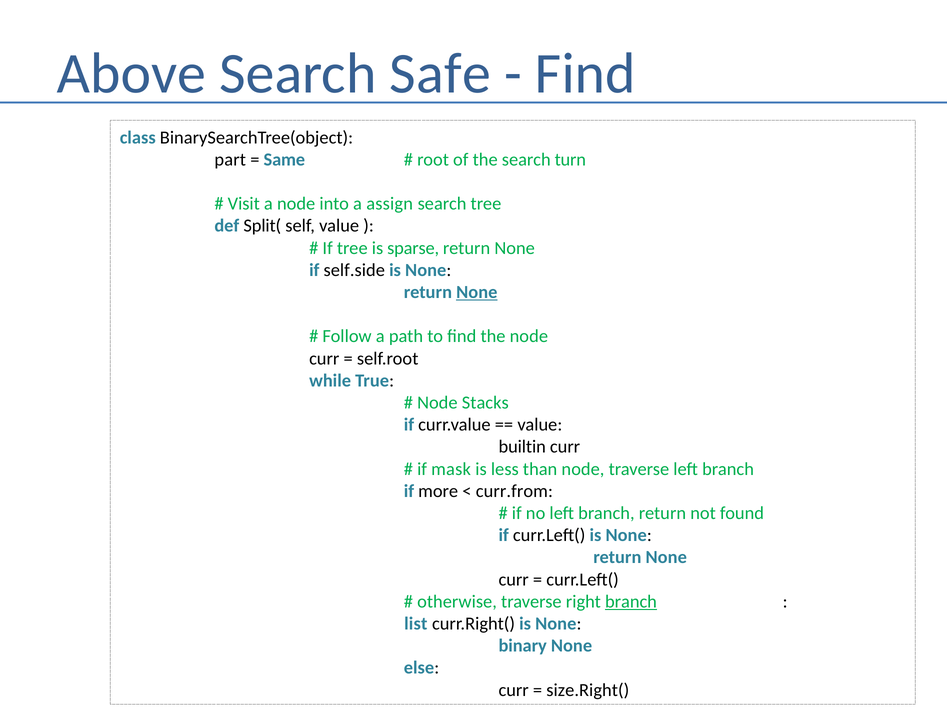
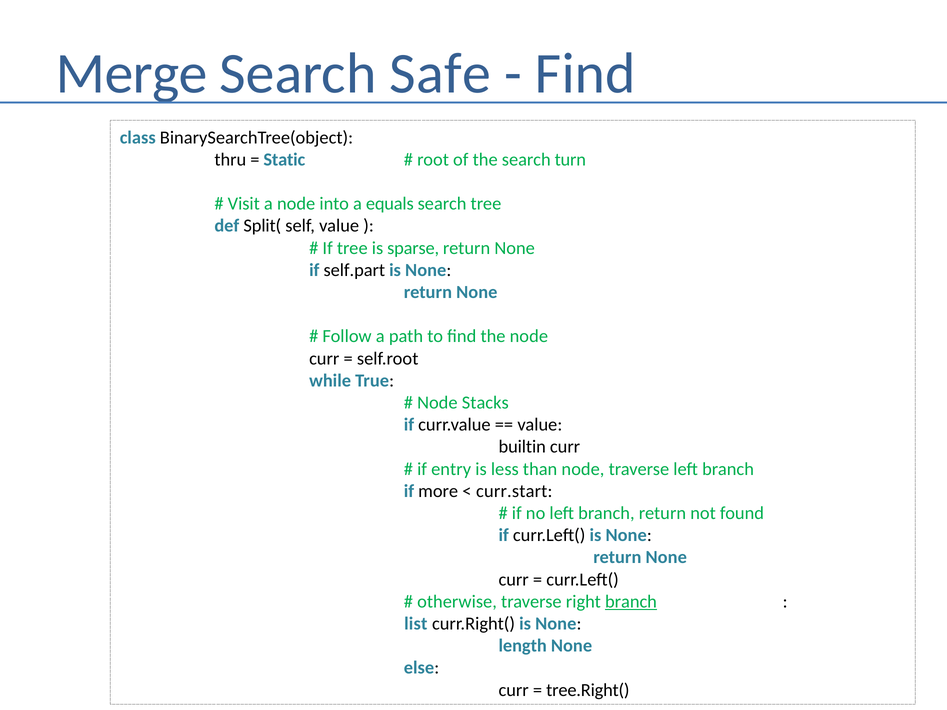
Above: Above -> Merge (132, 74)
part: part -> thru (230, 160)
Same: Same -> Static (284, 160)
assign: assign -> equals (390, 204)
self.side: self.side -> self.part (354, 270)
None underline: present -> none (477, 292)
mask: mask -> entry (451, 469)
curr.from: curr.from -> curr.start (514, 491)
binary: binary -> length (523, 646)
size.Right(: size.Right( -> tree.Right( (588, 690)
